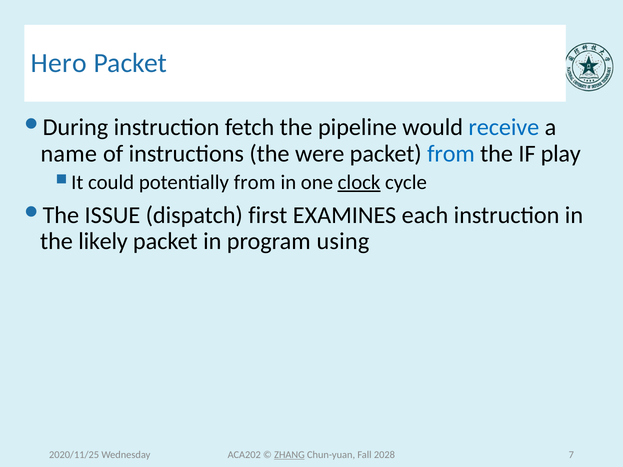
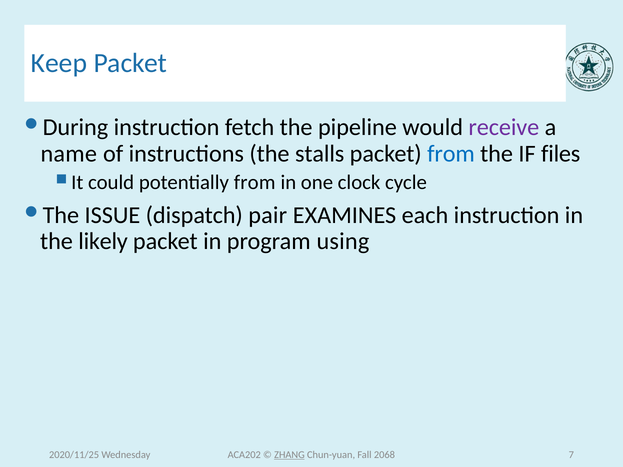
Hero: Hero -> Keep (59, 63)
receive colour: blue -> purple (504, 128)
were: were -> stalls (320, 154)
play: play -> files (561, 154)
clock underline: present -> none (359, 182)
first: first -> pair (268, 215)
2028: 2028 -> 2068 (384, 455)
